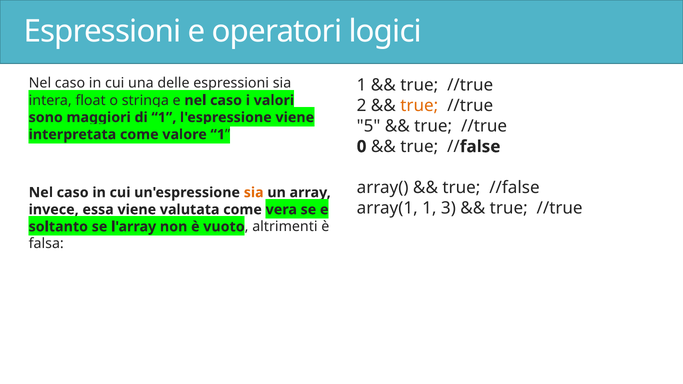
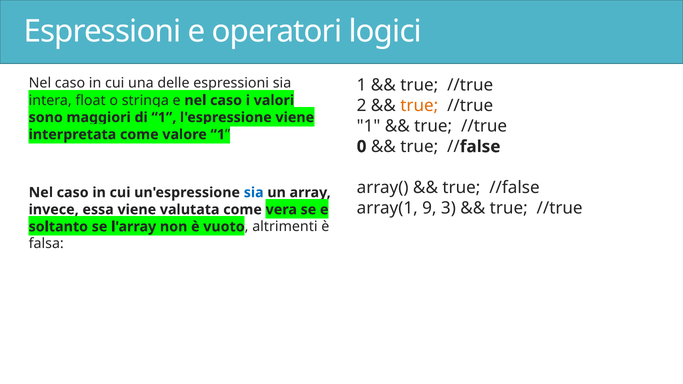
5: 5 -> 1 (369, 126)
sia colour: orange -> blue (254, 193)
array(1 1: 1 -> 9 (429, 208)
